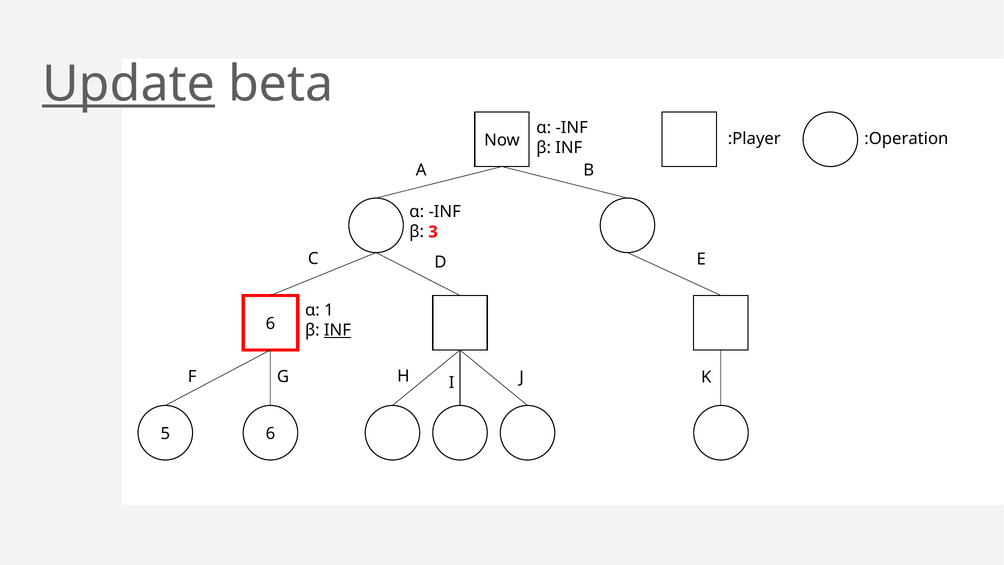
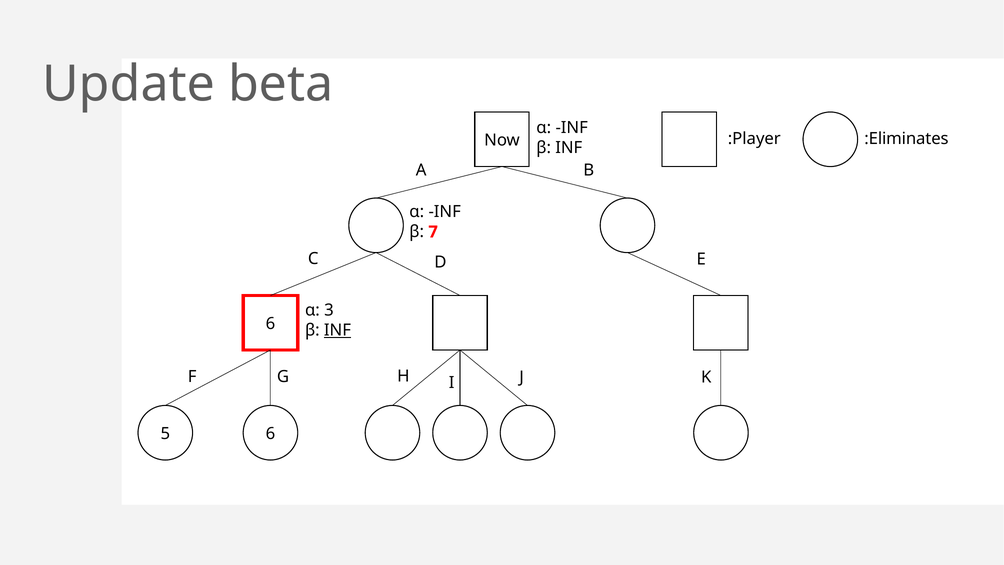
Update underline: present -> none (129, 84)
:Operation: :Operation -> :Eliminates (906, 139)
3: 3 -> 7 (433, 232)
1: 1 -> 3 (329, 310)
